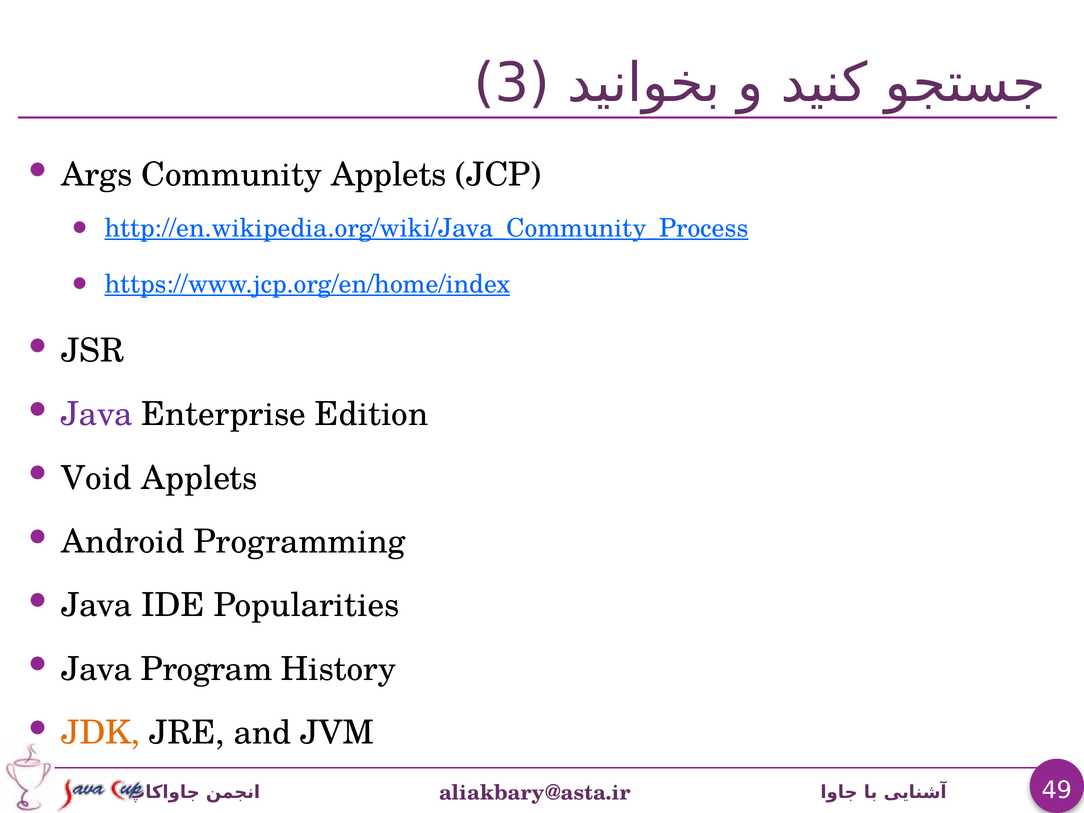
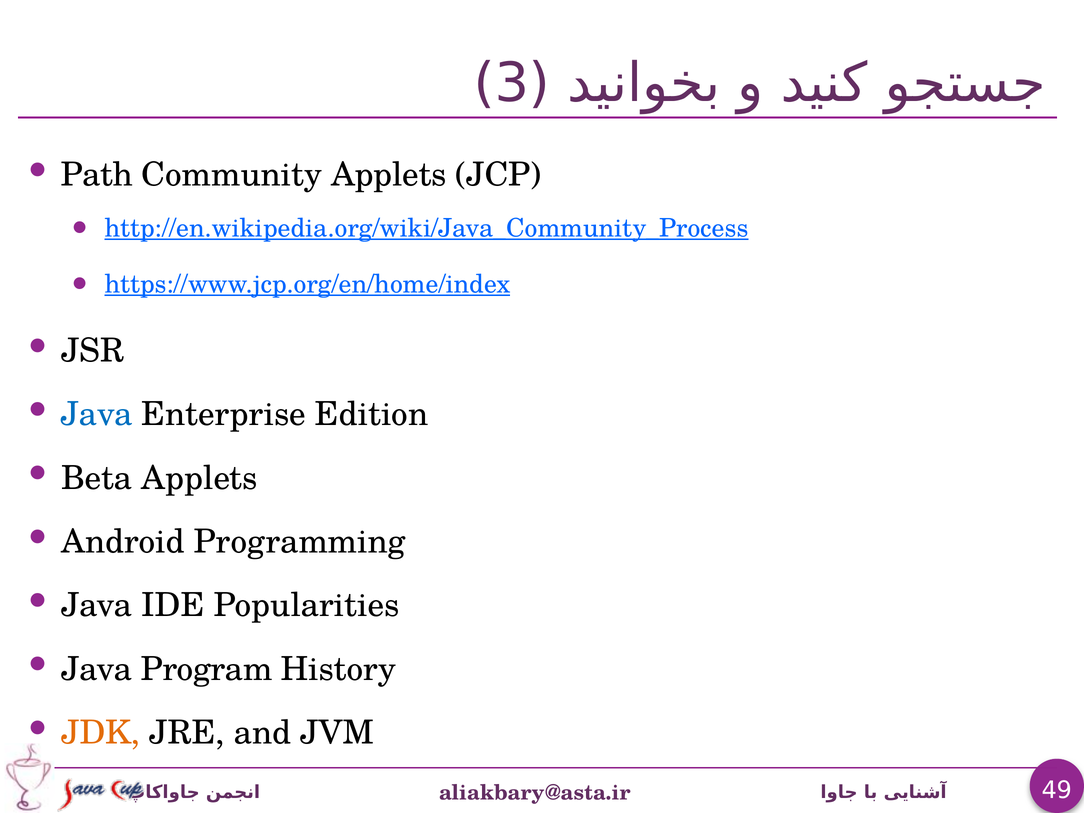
Args: Args -> Path (97, 175)
Java colour: purple -> blue (97, 414)
Void: Void -> Beta (97, 478)
